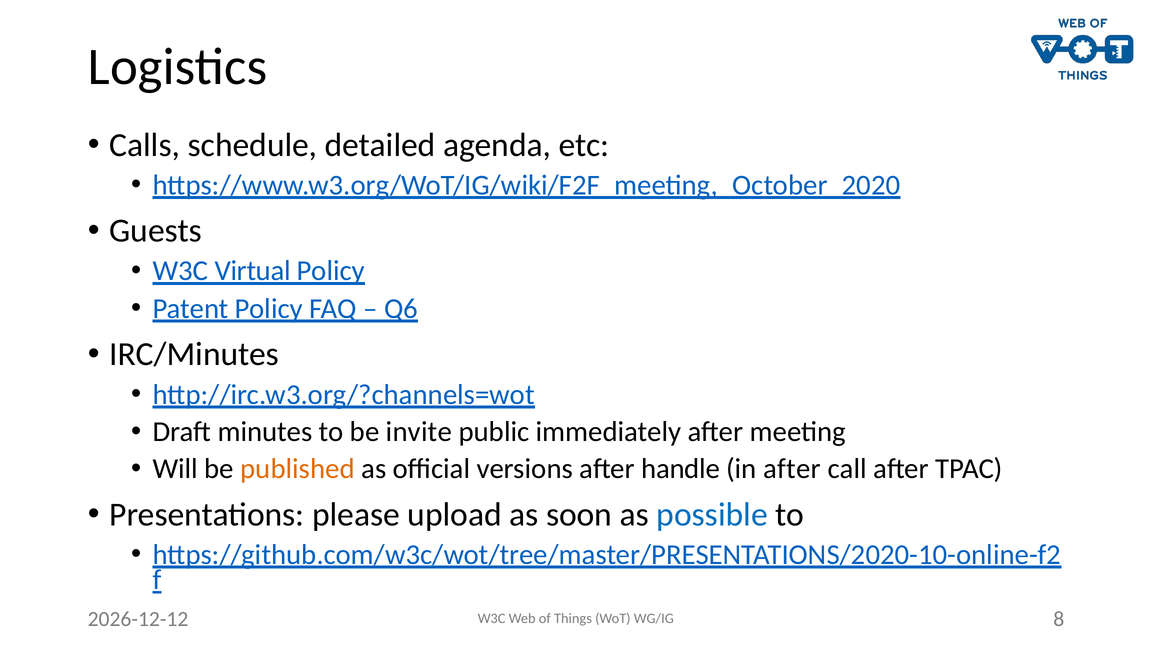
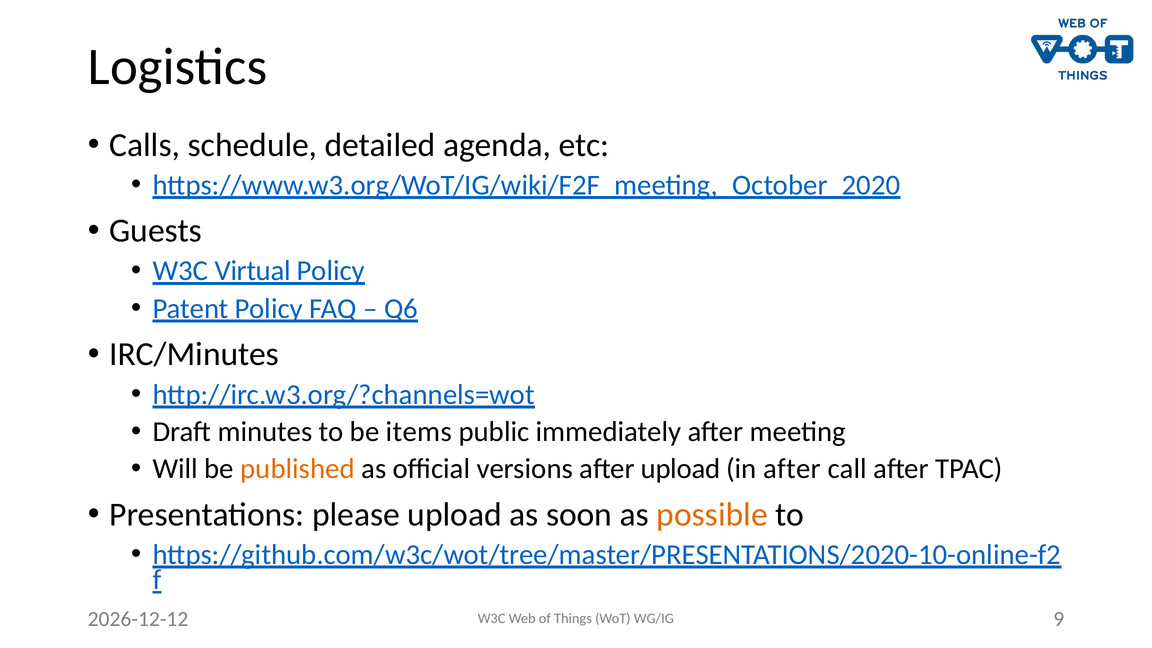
invite: invite -> items (419, 432)
after handle: handle -> upload (681, 469)
possible colour: blue -> orange (712, 514)
8: 8 -> 9 (1059, 619)
